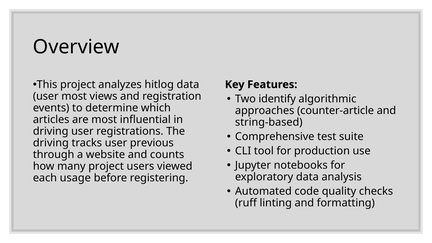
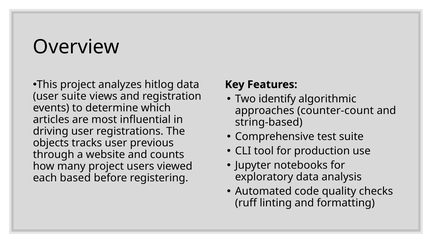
user most: most -> suite (74, 96)
counter-article: counter-article -> counter-count (335, 111)
driving: driving -> objects (51, 143)
usage: usage -> based (75, 178)
